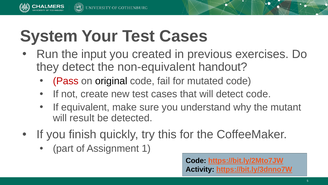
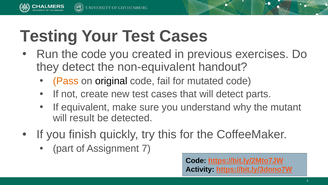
System: System -> Testing (49, 36)
the input: input -> code (94, 54)
Pass colour: red -> orange (66, 81)
detect code: code -> parts (258, 94)
1: 1 -> 7 (146, 148)
